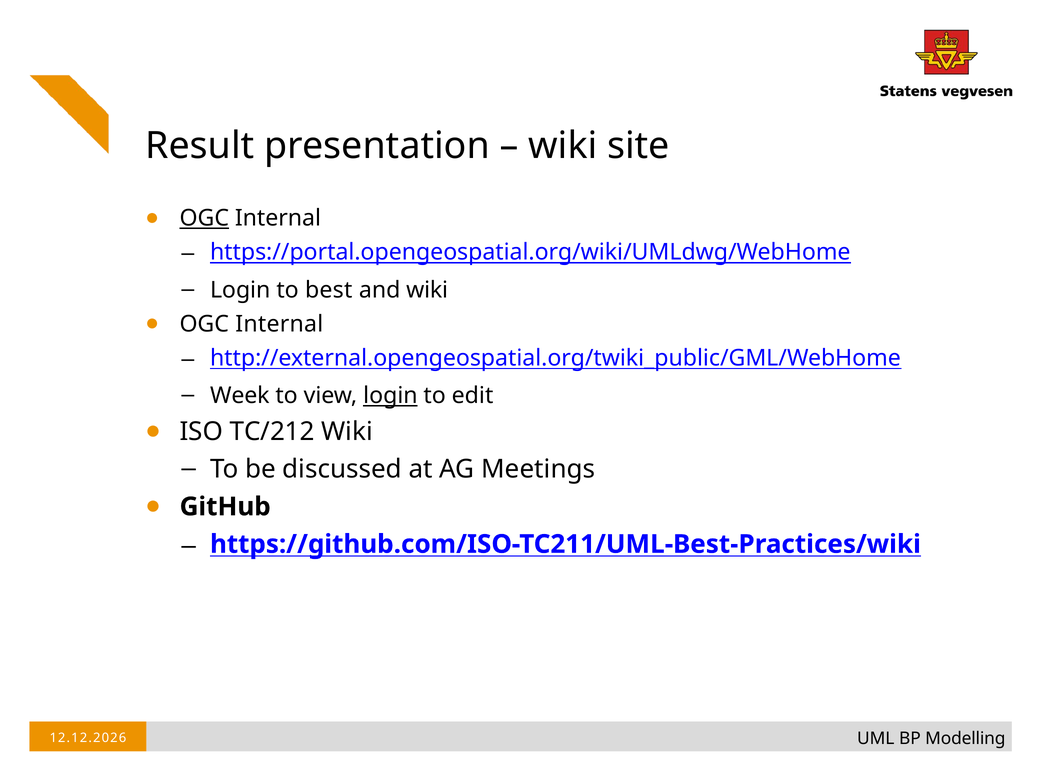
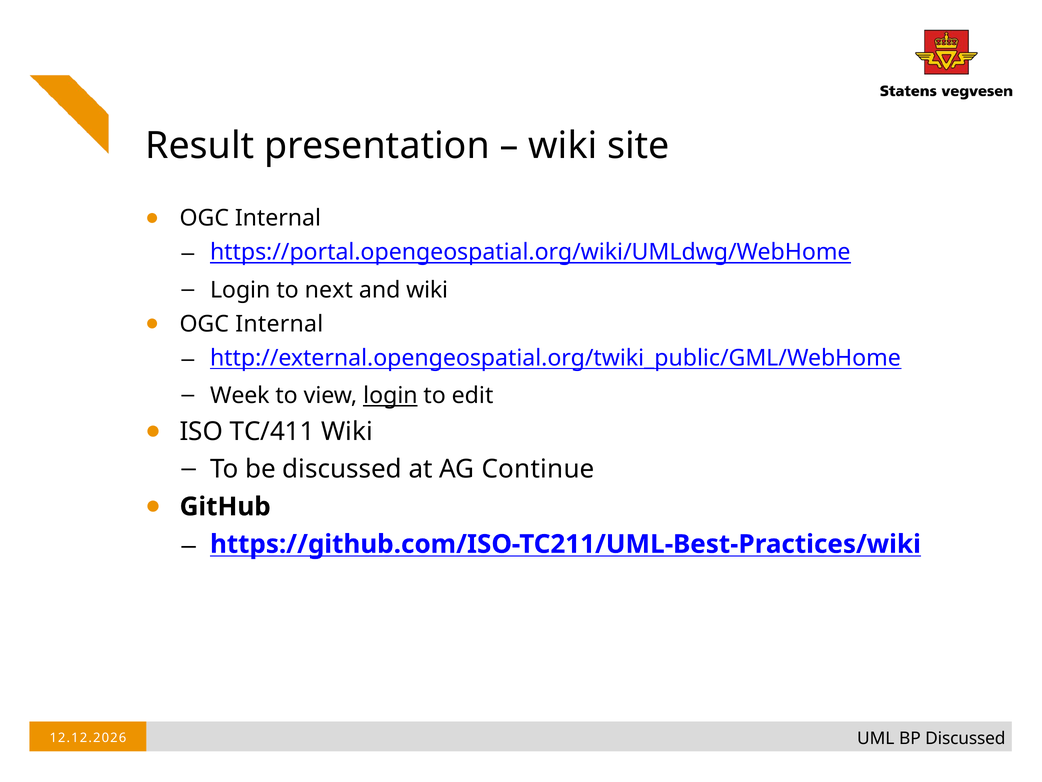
OGC underline: present -> none (204, 218)
best: best -> next (329, 290)
TC/212: TC/212 -> TC/411 (272, 431)
Meetings: Meetings -> Continue (538, 469)
BP Modelling: Modelling -> Discussed (965, 738)
